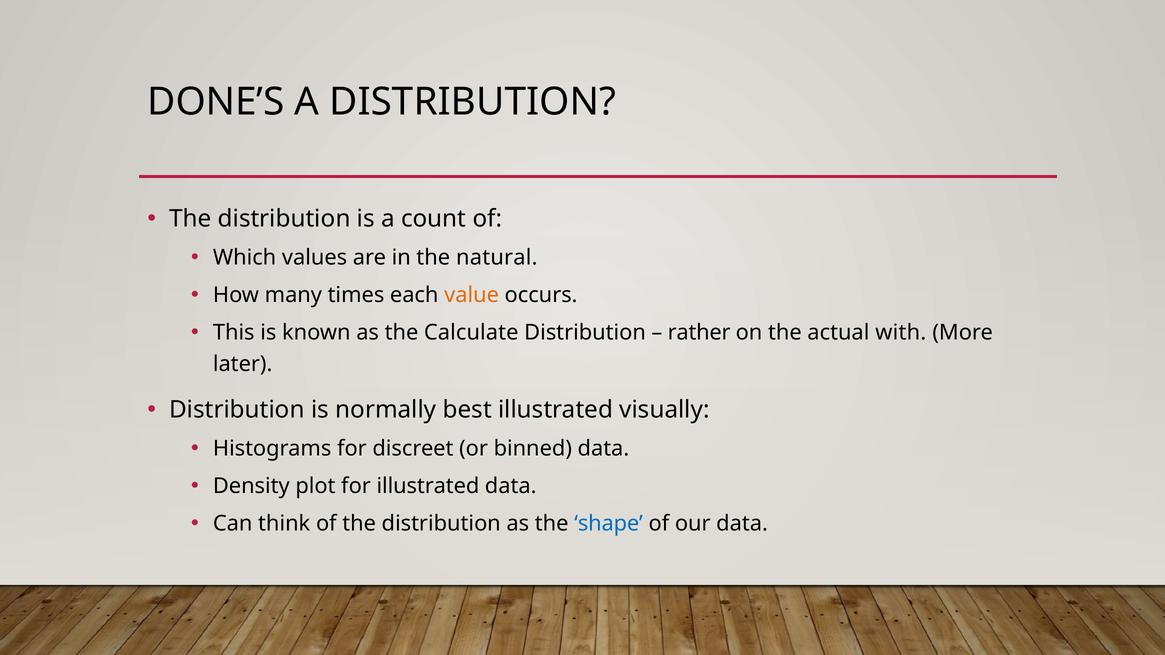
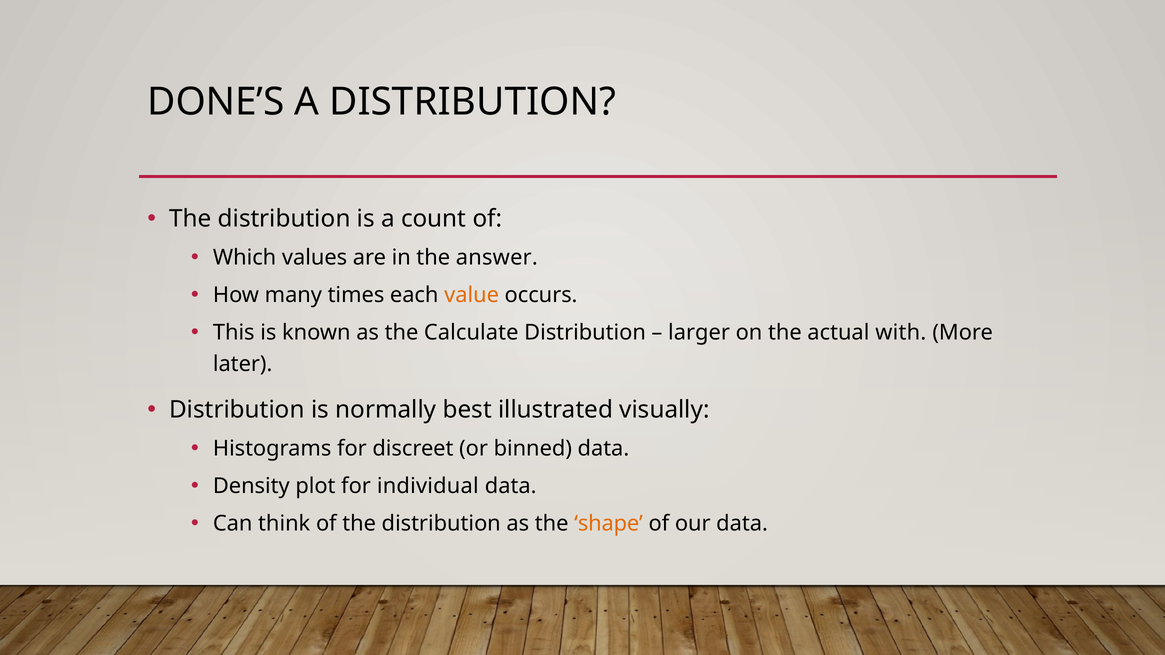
natural: natural -> answer (497, 258)
rather: rather -> larger (699, 333)
for illustrated: illustrated -> individual (428, 486)
shape colour: blue -> orange (609, 524)
